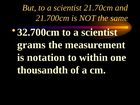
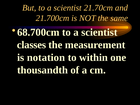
32.700cm: 32.700cm -> 68.700cm (38, 32)
grams: grams -> classes (31, 45)
